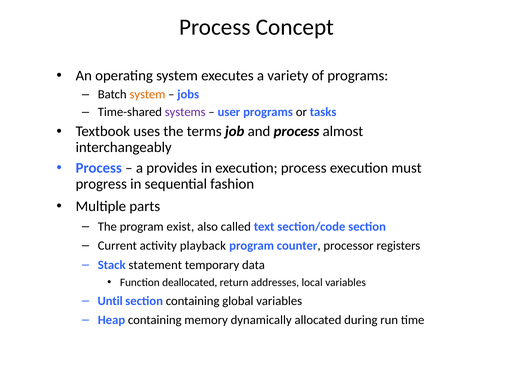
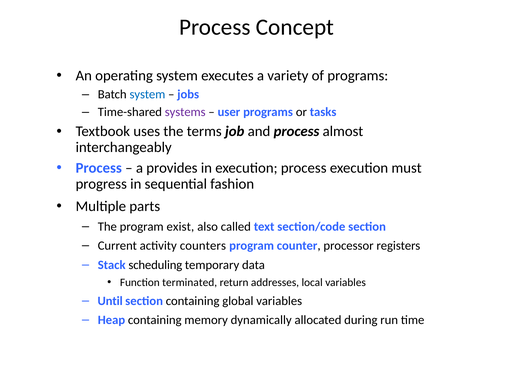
system colour: orange -> blue (147, 95)
playback: playback -> counters (203, 246)
statement: statement -> scheduling (155, 265)
deallocated: deallocated -> terminated (190, 283)
